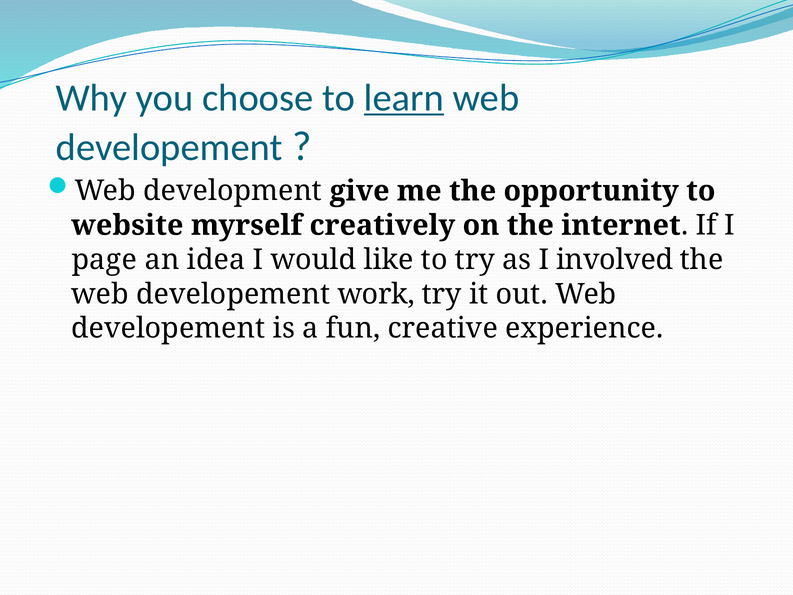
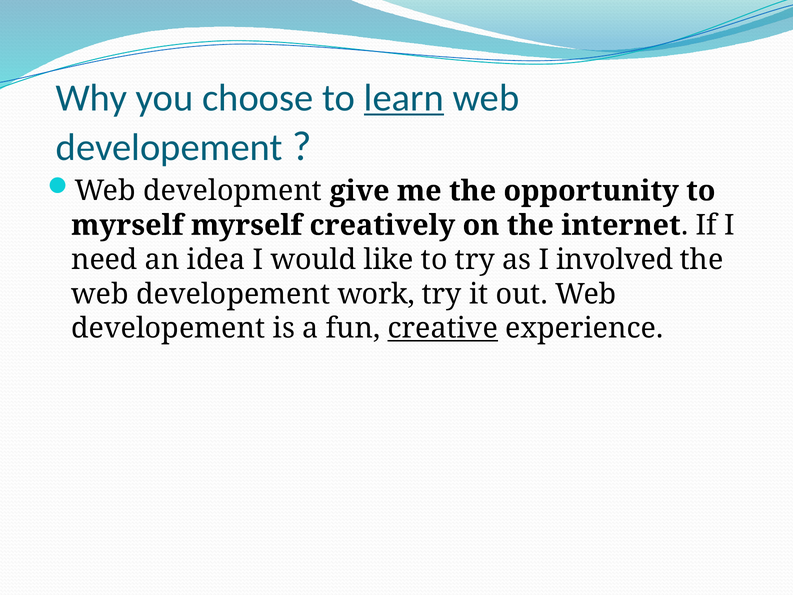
website: website -> myrself (127, 225)
page: page -> need (104, 260)
creative underline: none -> present (443, 328)
